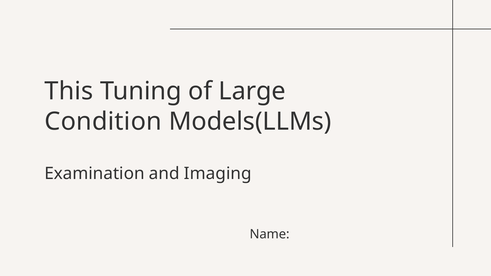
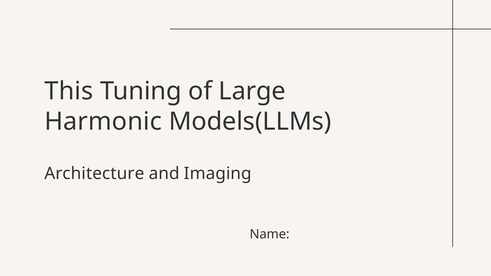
Condition: Condition -> Harmonic (103, 122)
Examination: Examination -> Architecture (94, 174)
